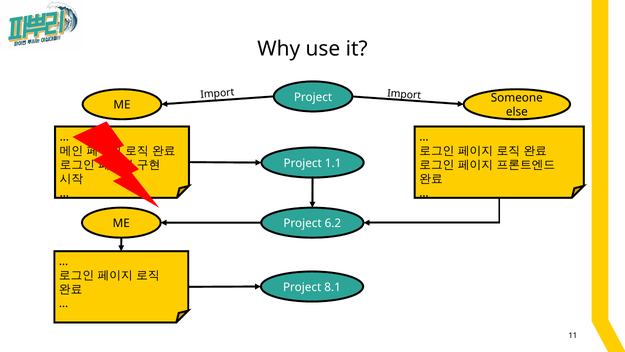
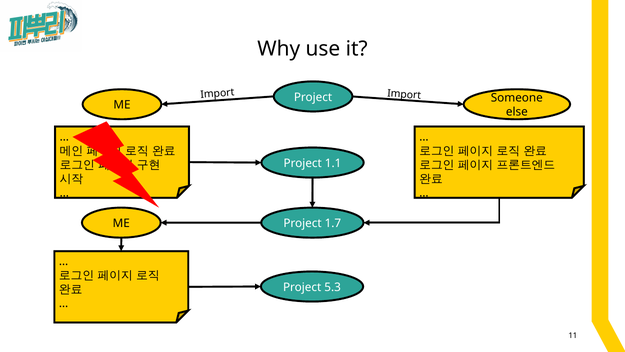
6.2: 6.2 -> 1.7 (333, 223)
8.1: 8.1 -> 5.3 (333, 287)
